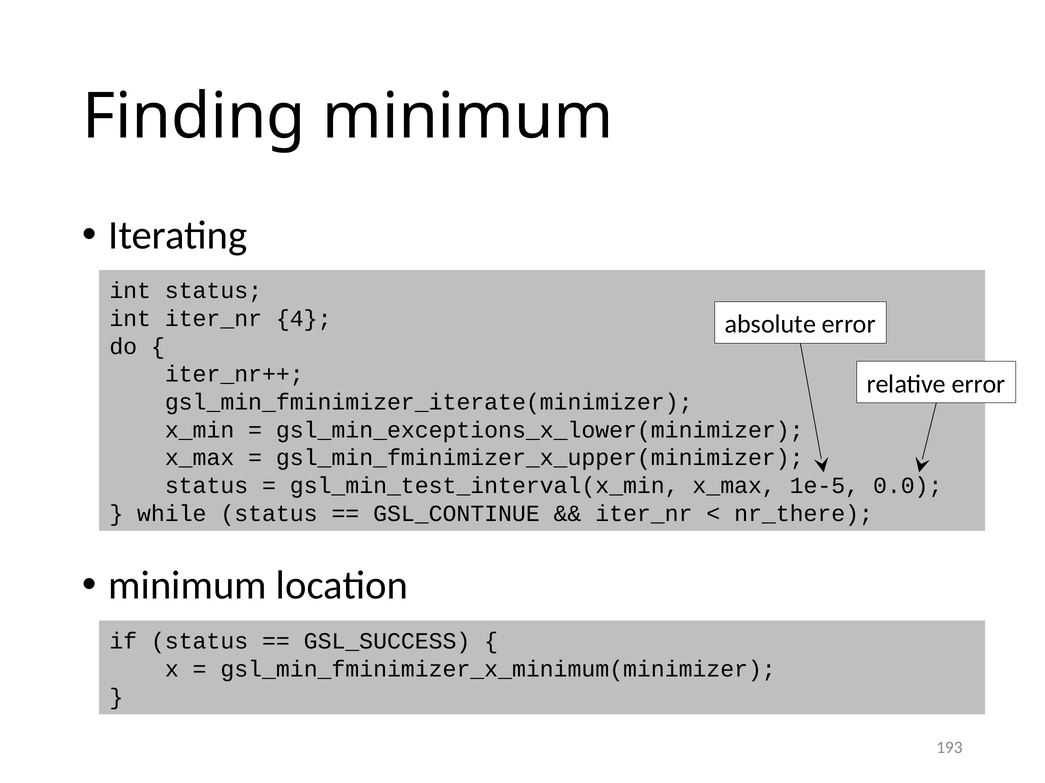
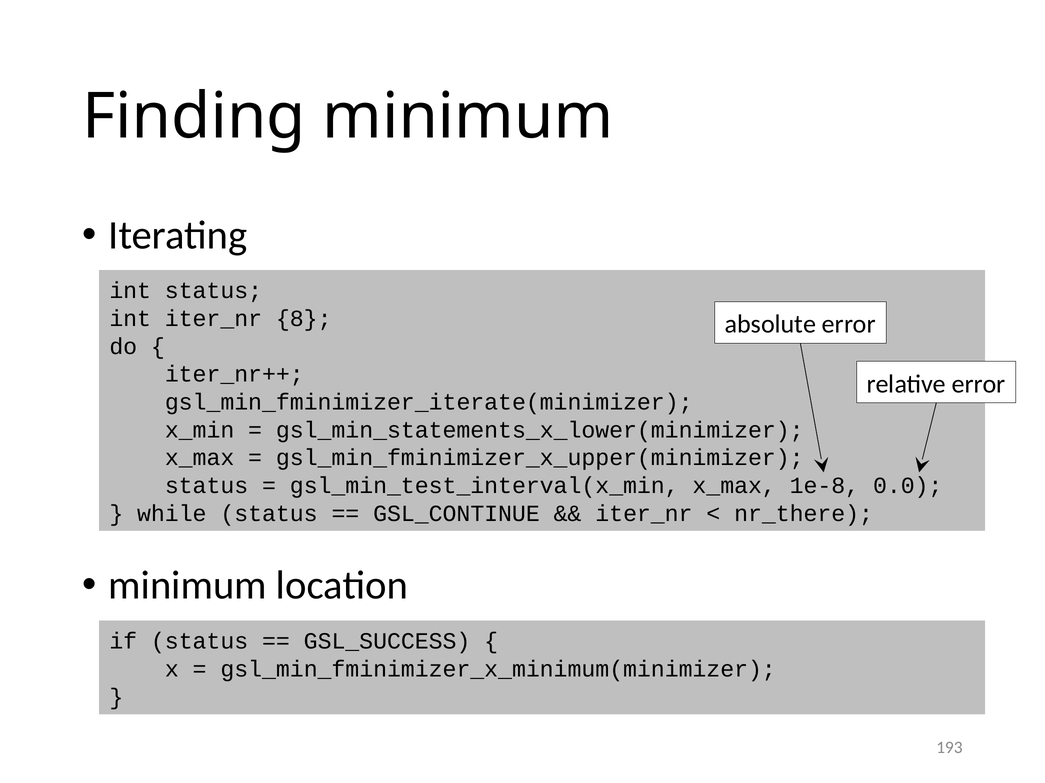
4: 4 -> 8 (304, 319)
gsl_min_exceptions_x_lower(minimizer: gsl_min_exceptions_x_lower(minimizer -> gsl_min_statements_x_lower(minimizer (540, 430)
1e-5: 1e-5 -> 1e-8 (824, 486)
